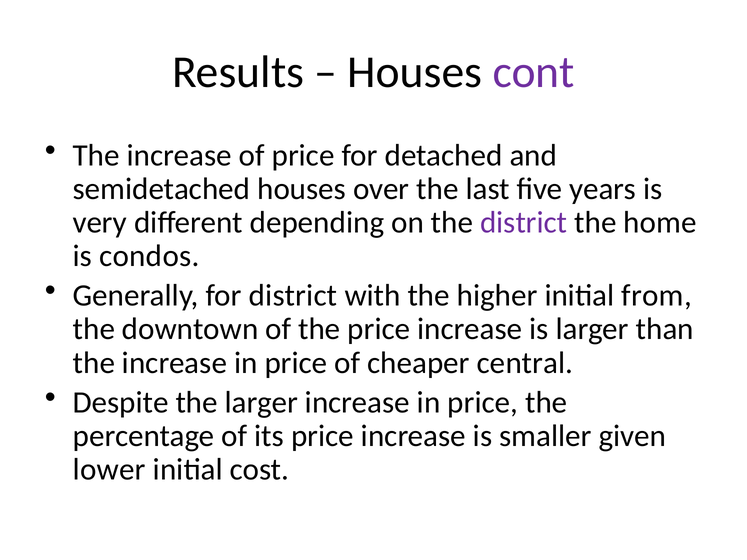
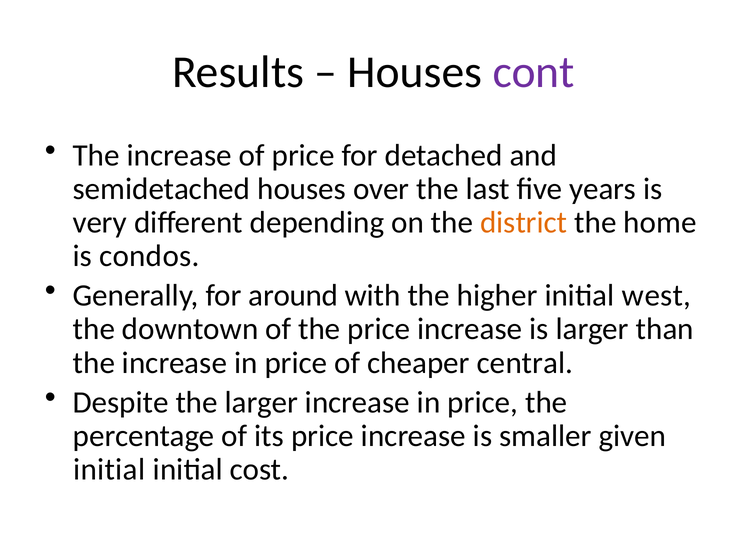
district colour: purple -> orange (524, 223)
for district: district -> around (293, 296)
from: from -> west (657, 296)
lower: lower -> initial (109, 470)
